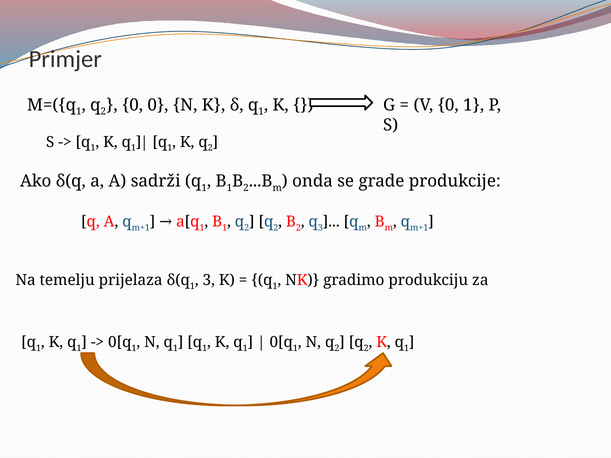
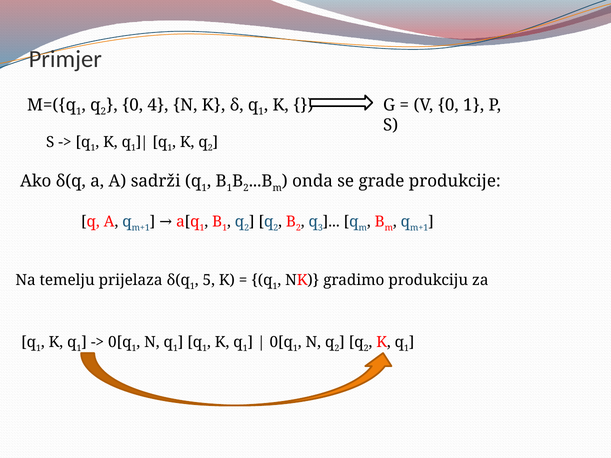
0 0: 0 -> 4 (158, 105)
3: 3 -> 5 (209, 281)
